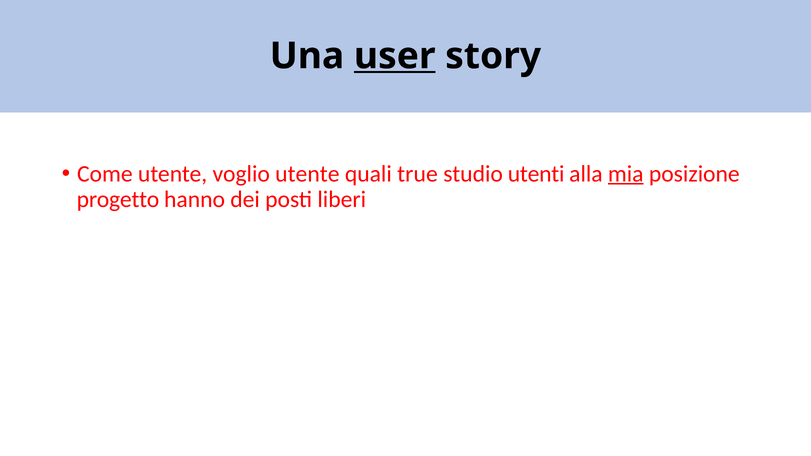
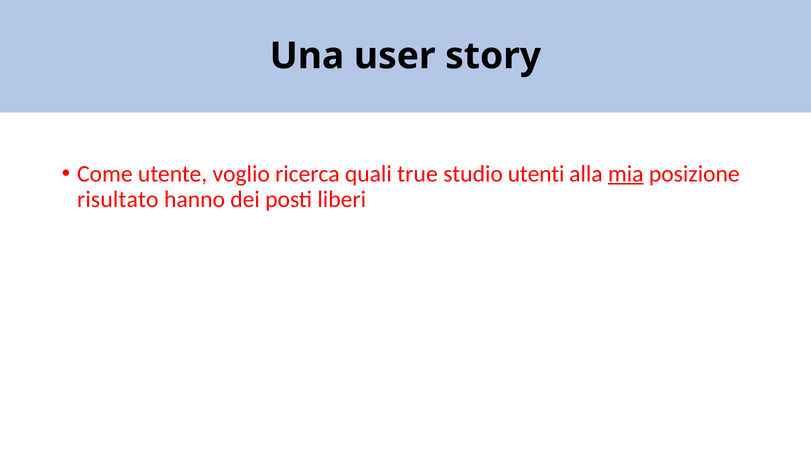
user underline: present -> none (395, 56)
voglio utente: utente -> ricerca (307, 174)
progetto: progetto -> risultato (118, 199)
